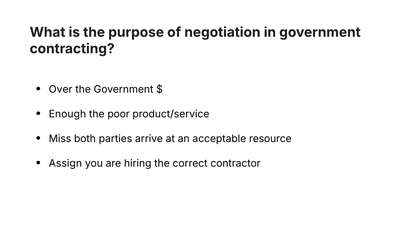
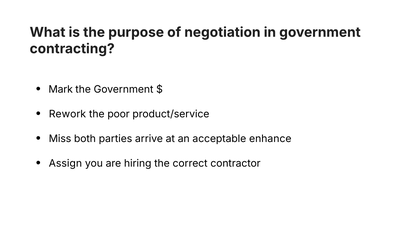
Over: Over -> Mark (61, 89)
Enough: Enough -> Rework (67, 114)
resource: resource -> enhance (270, 139)
